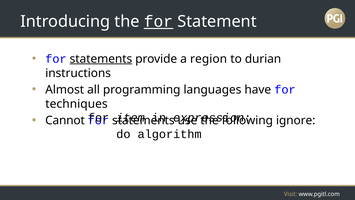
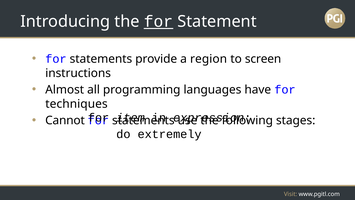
statements underline: present -> none (101, 59)
durian: durian -> screen (263, 59)
ignore: ignore -> stages (296, 120)
algorithm: algorithm -> extremely (170, 134)
